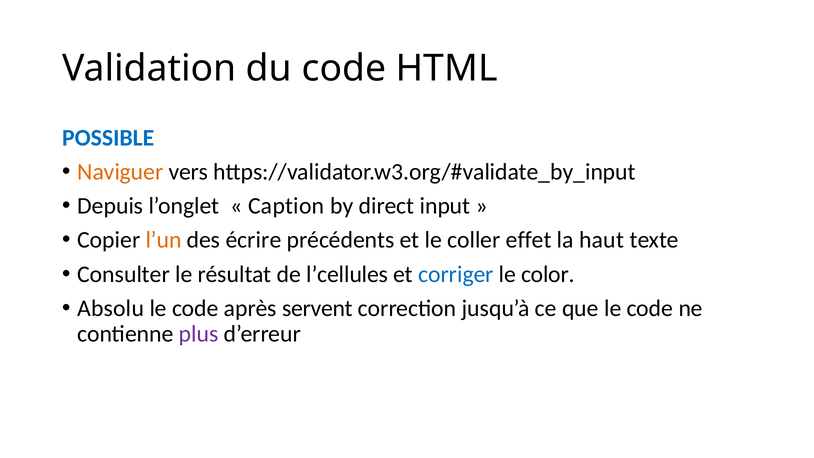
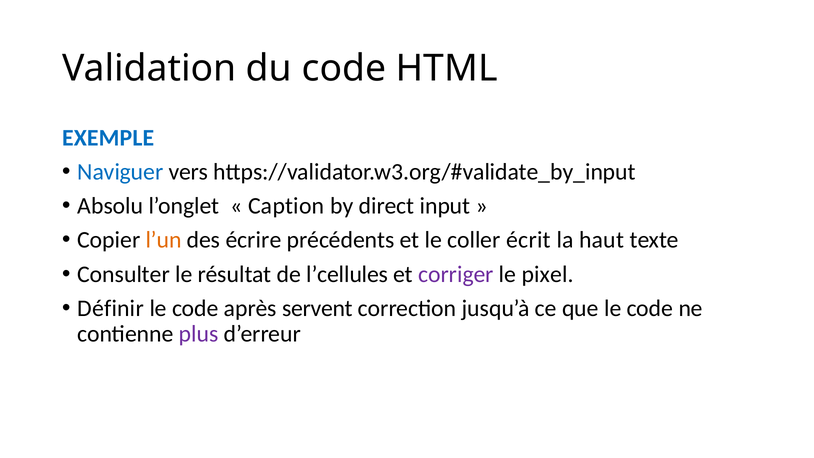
POSSIBLE: POSSIBLE -> EXEMPLE (108, 138)
Naviguer colour: orange -> blue (120, 172)
Depuis: Depuis -> Absolu (110, 206)
effet: effet -> écrit (529, 240)
corriger colour: blue -> purple (456, 274)
color: color -> pixel (548, 274)
Absolu: Absolu -> Définir (111, 308)
